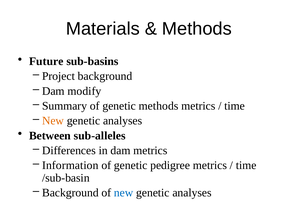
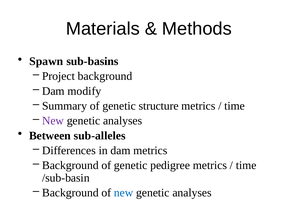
Future: Future -> Spawn (46, 61)
genetic methods: methods -> structure (159, 106)
New colour: orange -> purple (53, 121)
Information: Information -> Background (70, 166)
